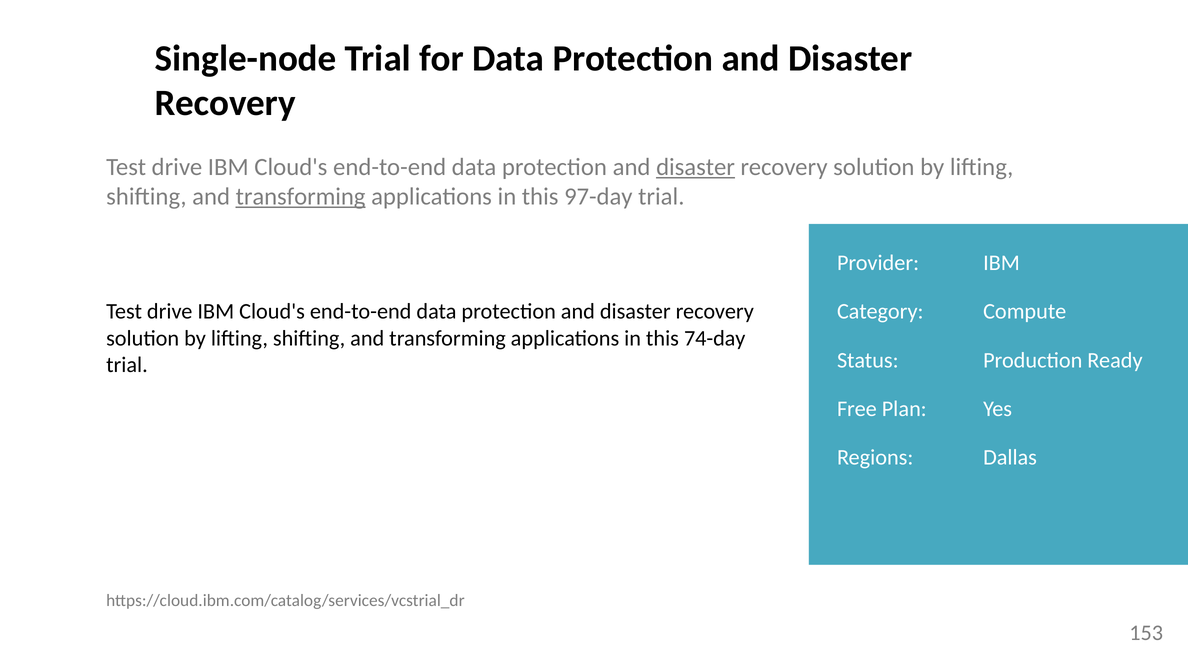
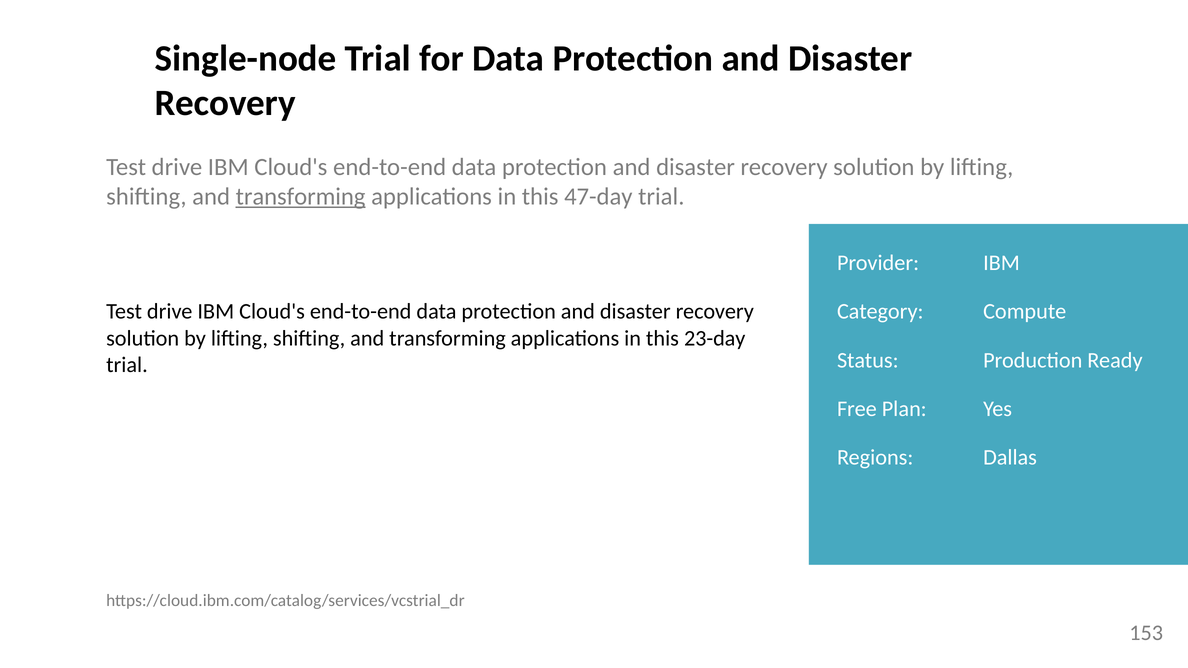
disaster underline: present -> none (696, 167)
97-day: 97-day -> 47-day (598, 197)
74-day: 74-day -> 23-day (715, 338)
